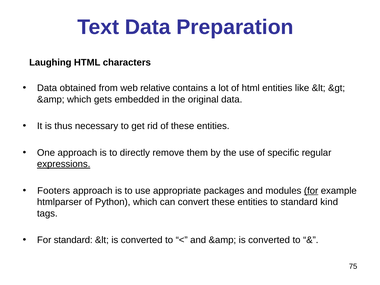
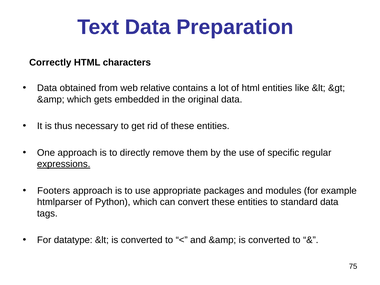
Laughing: Laughing -> Correctly (50, 63)
for underline: present -> none (311, 191)
standard kind: kind -> data (329, 202)
For standard: standard -> datatype (73, 240)
